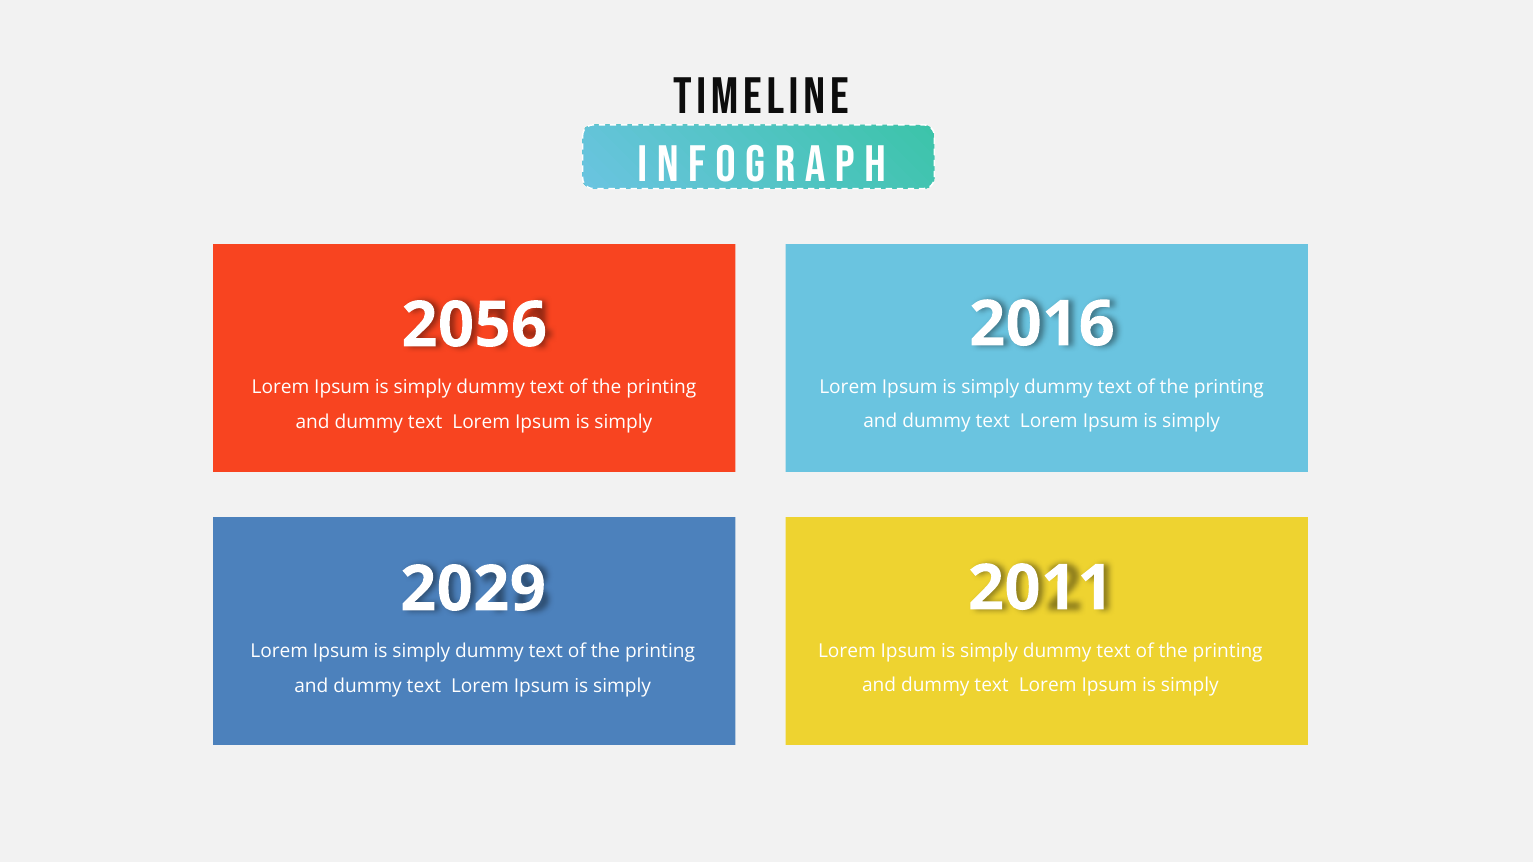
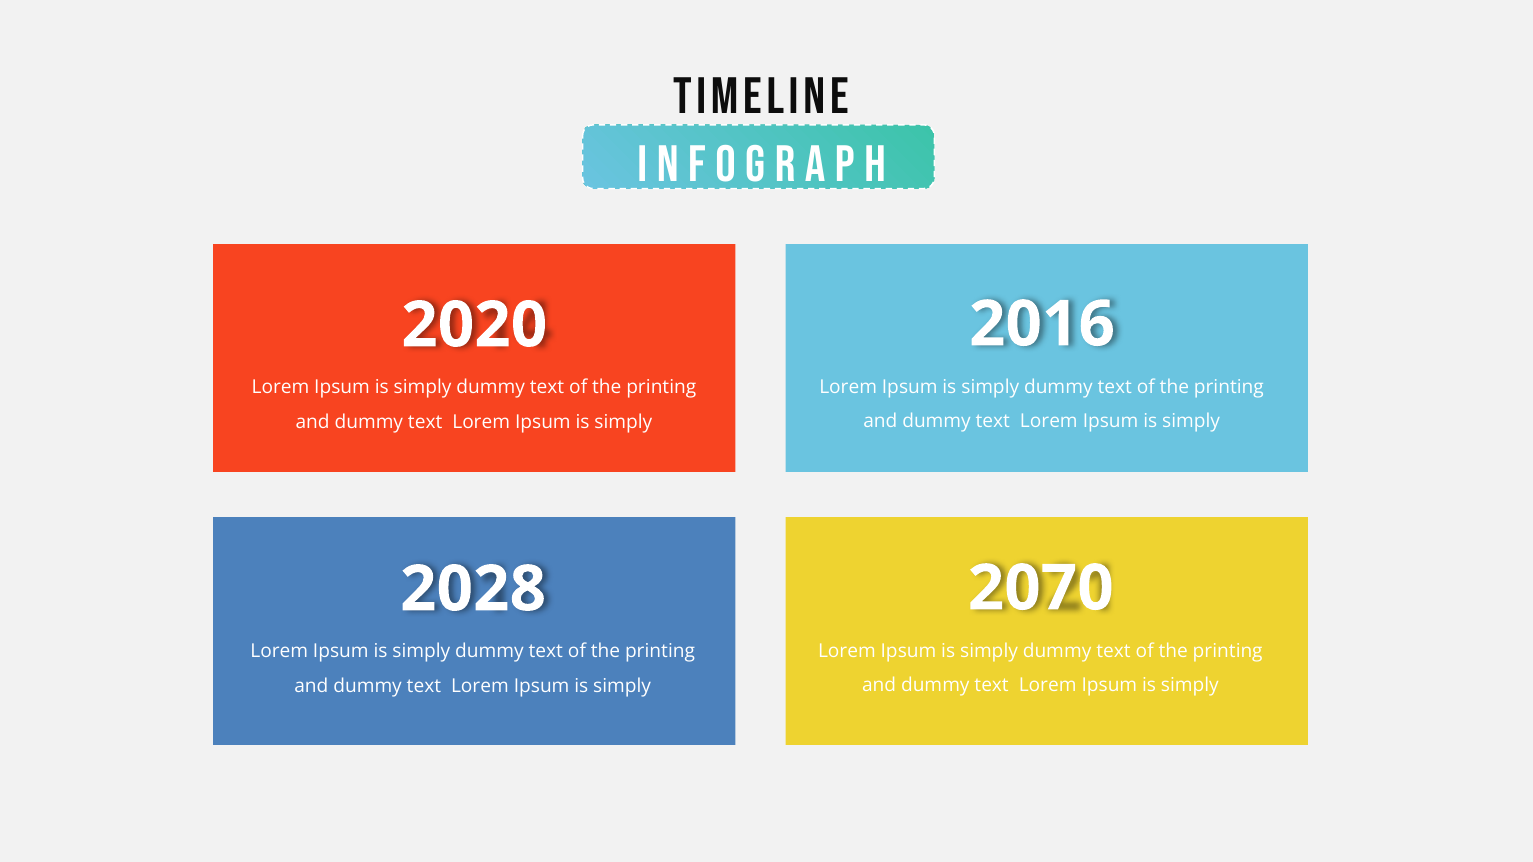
2056: 2056 -> 2020 (474, 325)
2011: 2011 -> 2070 (1041, 589)
2029: 2029 -> 2028 (473, 589)
